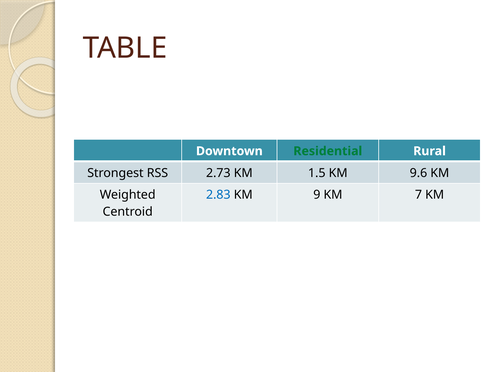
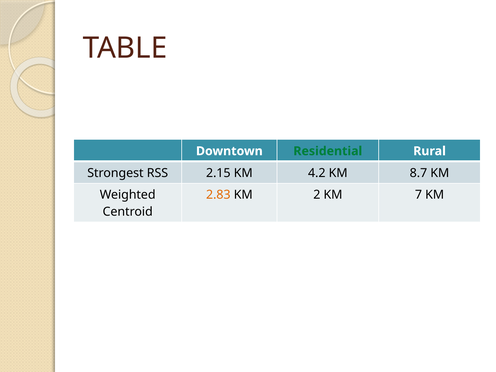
2.73: 2.73 -> 2.15 (218, 173)
1.5: 1.5 -> 4.2 (317, 173)
9.6: 9.6 -> 8.7 (418, 173)
2.83 colour: blue -> orange (218, 195)
9: 9 -> 2 (317, 195)
